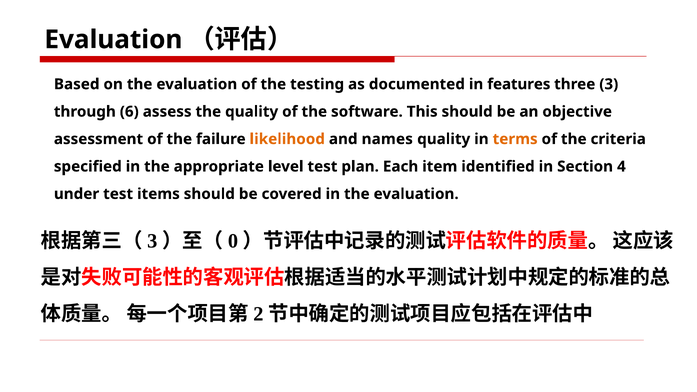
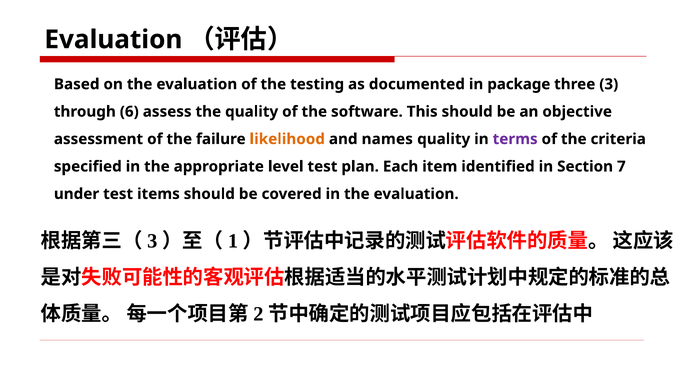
features: features -> package (519, 84)
terms colour: orange -> purple (515, 139)
4: 4 -> 7 (621, 167)
0: 0 -> 1 (233, 241)
